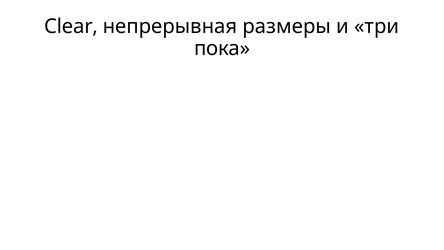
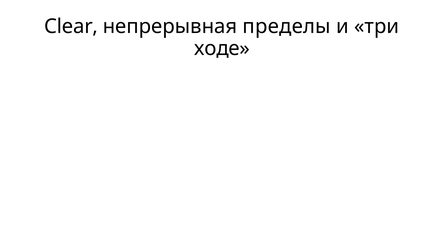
размеры: размеры -> пределы (287, 26)
пока: пока -> ходе (222, 48)
